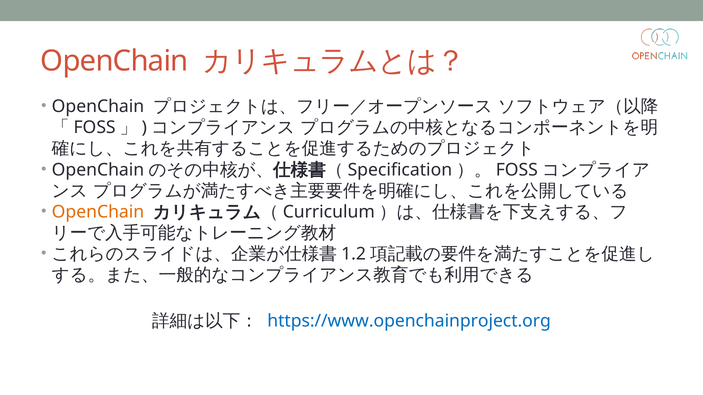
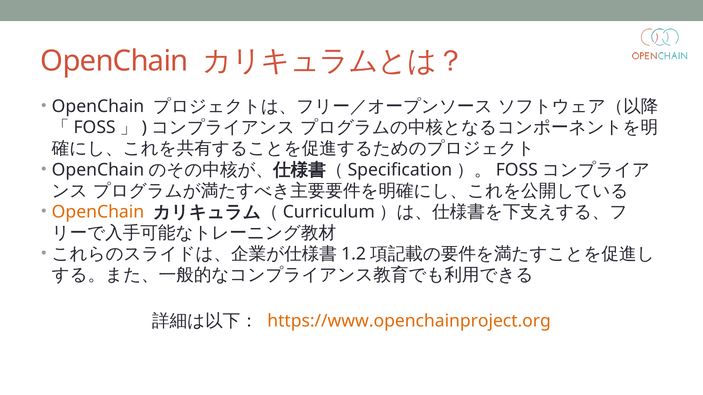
https://www.openchainproject.org colour: blue -> orange (409, 321)
